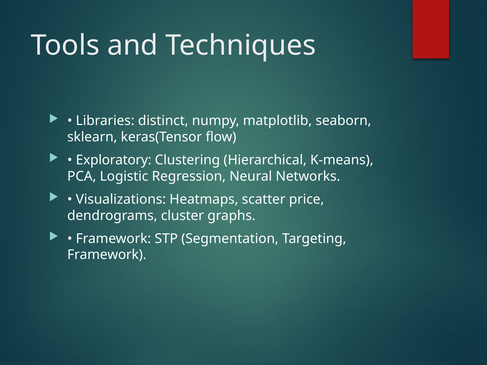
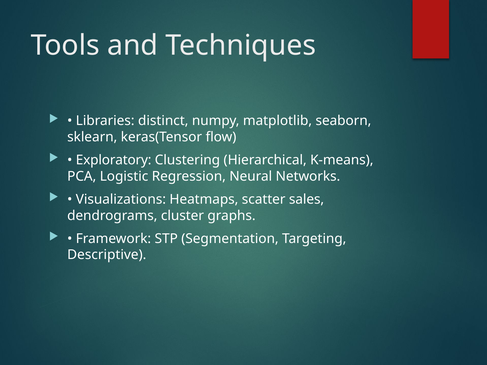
price: price -> sales (307, 199)
Framework: Framework -> Descriptive (107, 255)
